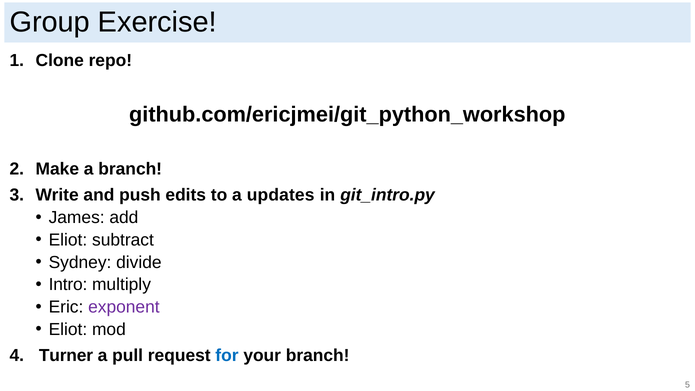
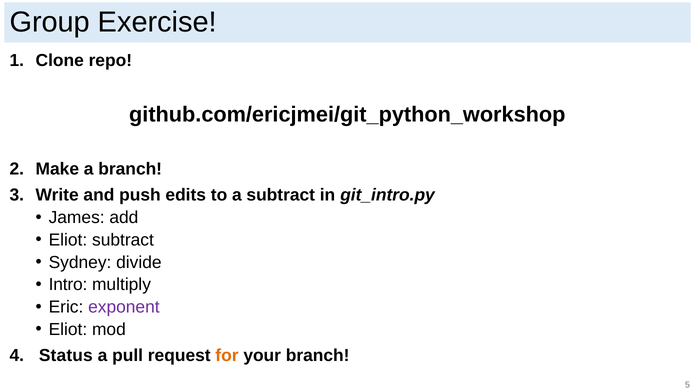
a updates: updates -> subtract (281, 195)
Turner: Turner -> Status (66, 355)
for colour: blue -> orange (227, 355)
